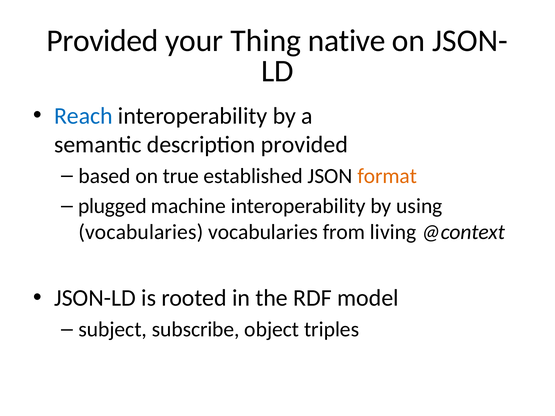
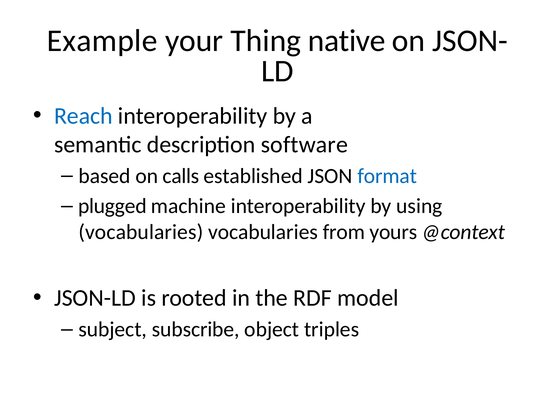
Provided: Provided -> Example (102, 41)
description provided: provided -> software (304, 145)
true: true -> calls (181, 176)
format colour: orange -> blue (387, 176)
living: living -> yours (393, 232)
